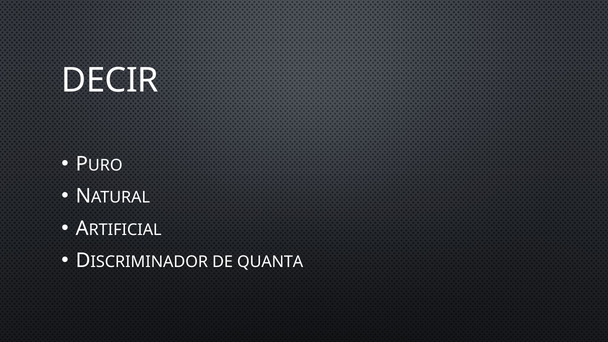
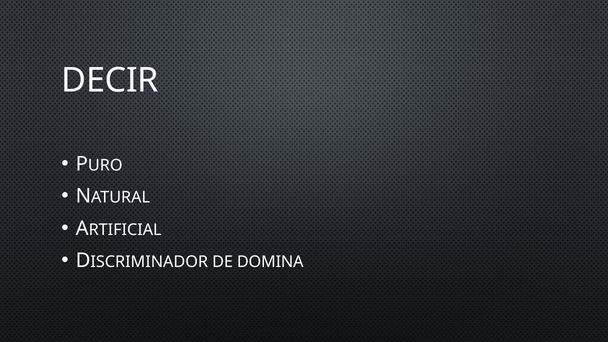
QUANTA: QUANTA -> DOMINA (270, 262)
